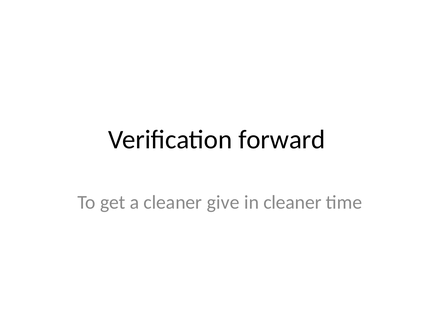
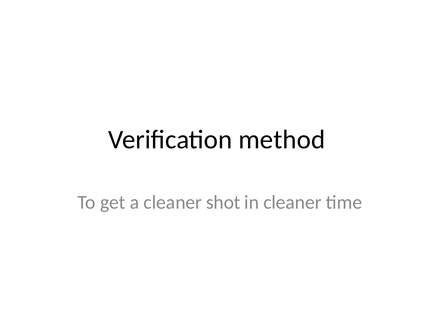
forward: forward -> method (282, 140)
give: give -> shot (223, 202)
